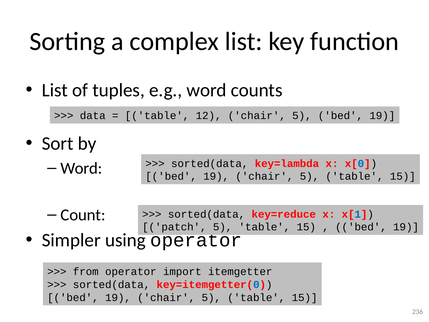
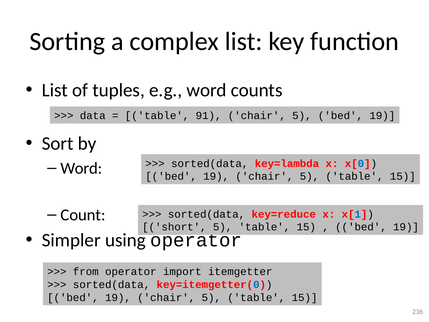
12: 12 -> 91 (209, 116)
patch: patch -> short (174, 227)
